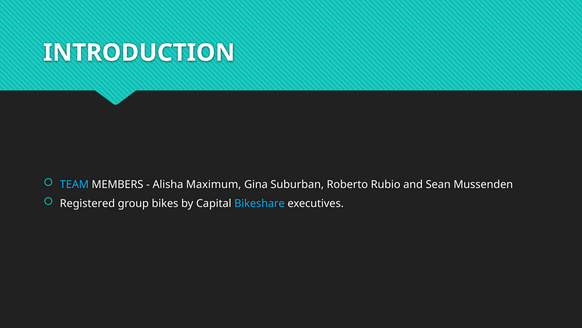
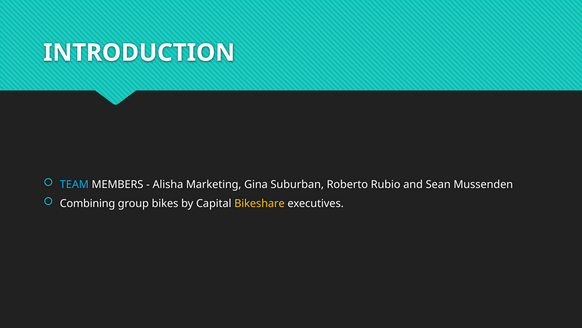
Maximum: Maximum -> Marketing (214, 184)
Registered: Registered -> Combining (87, 203)
Bikeshare colour: light blue -> yellow (260, 203)
